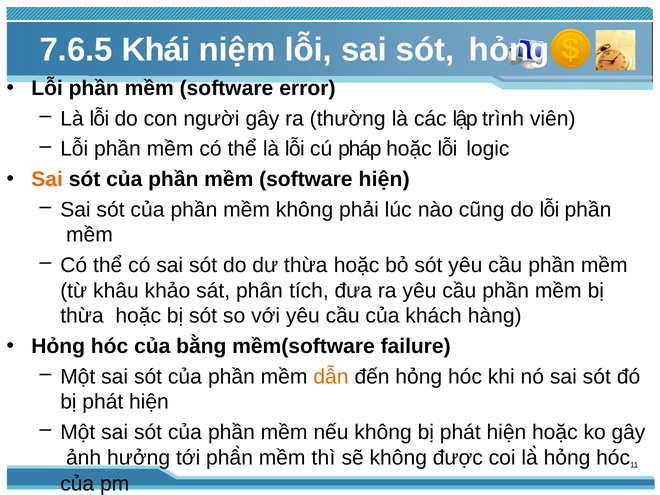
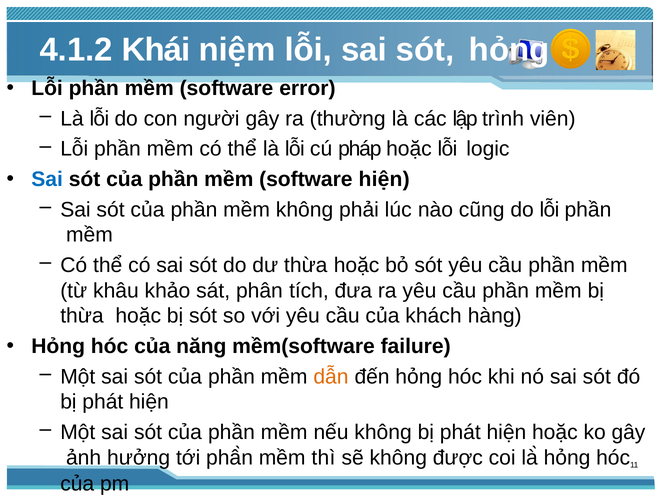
7.6.5: 7.6.5 -> 4.1.2 (76, 50)
Sai colour: orange -> blue (47, 179)
bằng: bằng -> năng (201, 346)
